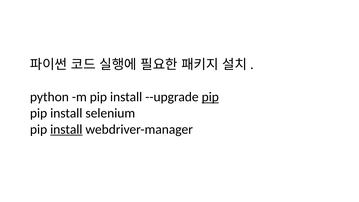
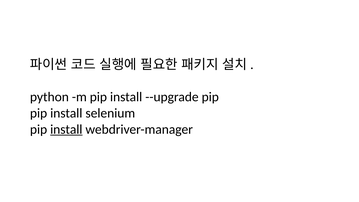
pip underline: present -> none (210, 97)
